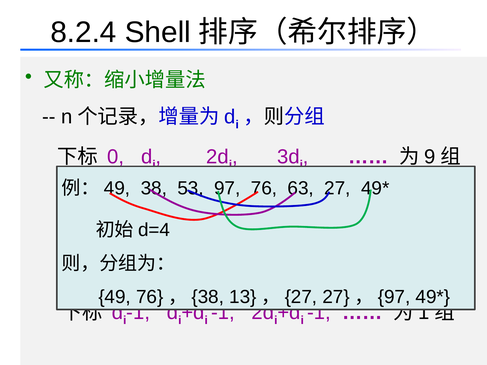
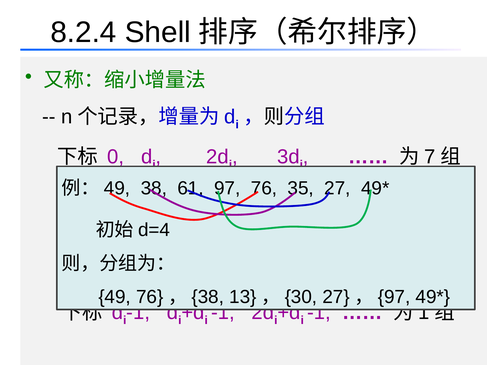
9: 9 -> 7 (430, 157)
53: 53 -> 61 (191, 188)
63: 63 -> 35 (301, 188)
27: 27 -> 30 (301, 297)
